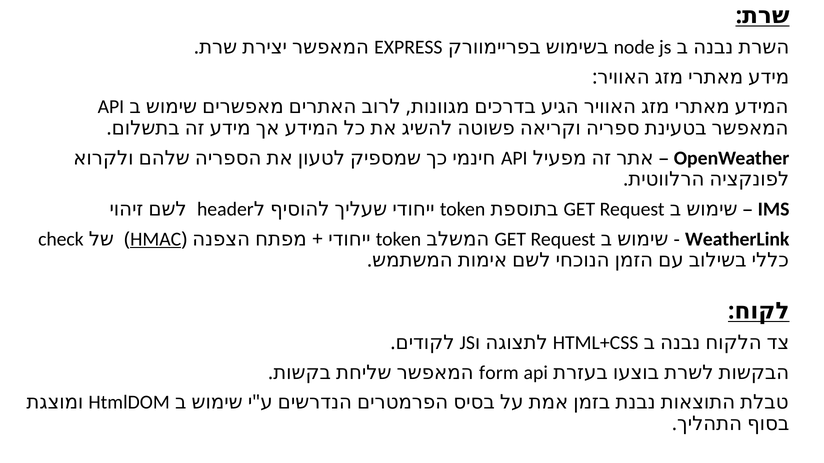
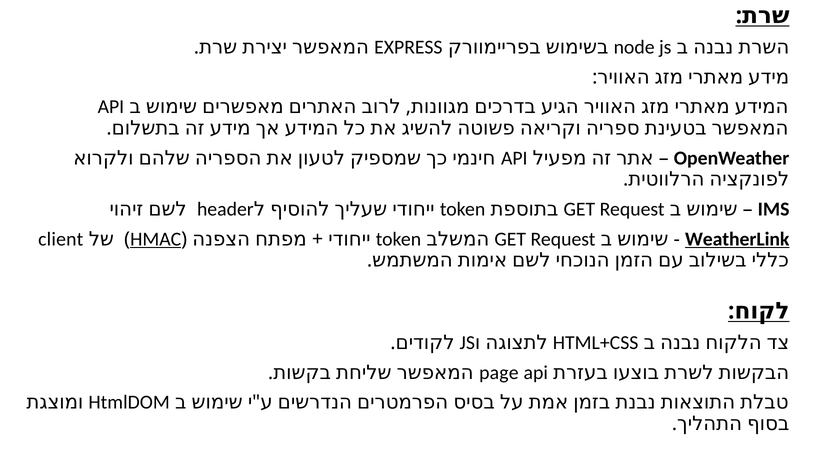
check: check -> client (61, 239)
WeatherLink underline: none -> present (737, 239)
form: form -> page (499, 373)
